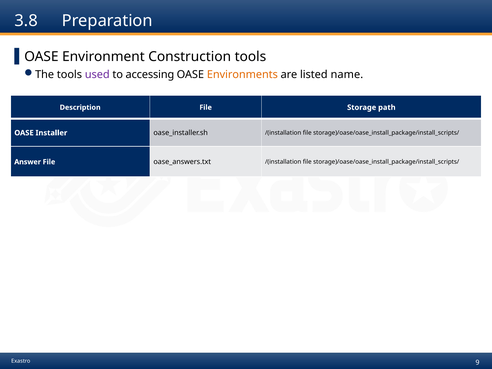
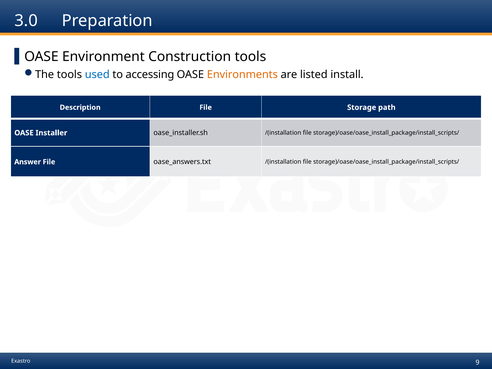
3.8: 3.8 -> 3.0 (26, 21)
used colour: purple -> blue (97, 75)
name: name -> install (347, 75)
